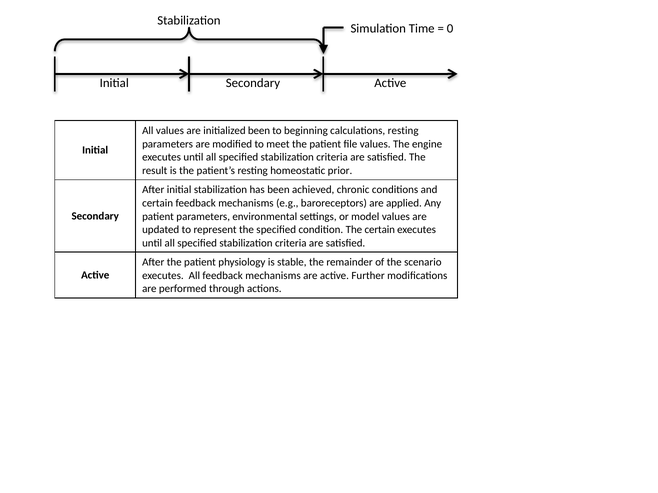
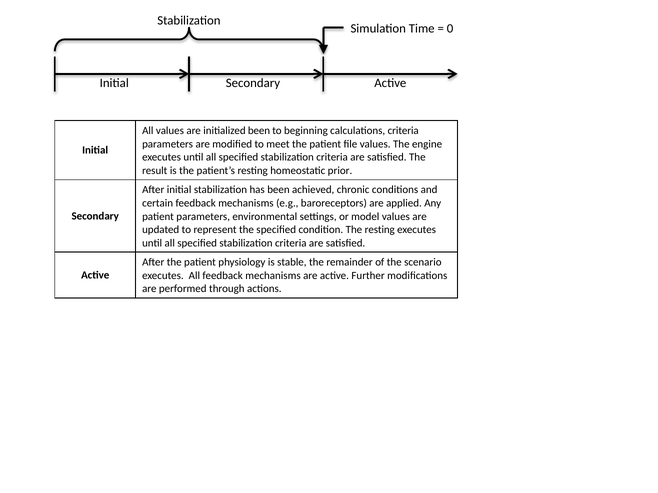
calculations resting: resting -> criteria (403, 131)
The certain: certain -> resting (380, 230)
